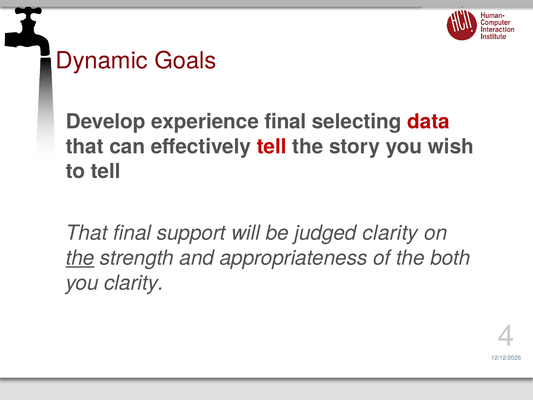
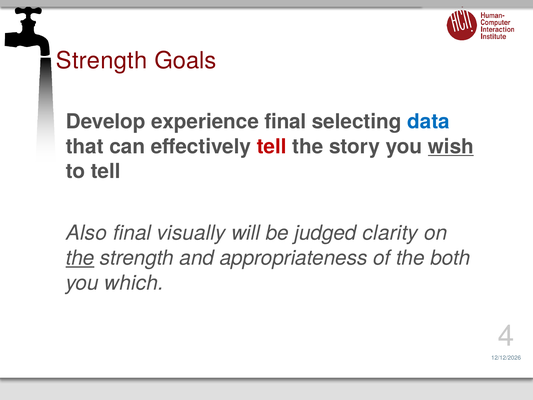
Dynamic: Dynamic -> Strength (102, 61)
data colour: red -> blue (429, 122)
wish underline: none -> present (451, 146)
That: That -> Also (87, 233)
support: support -> visually (191, 233)
you clarity: clarity -> which (134, 283)
